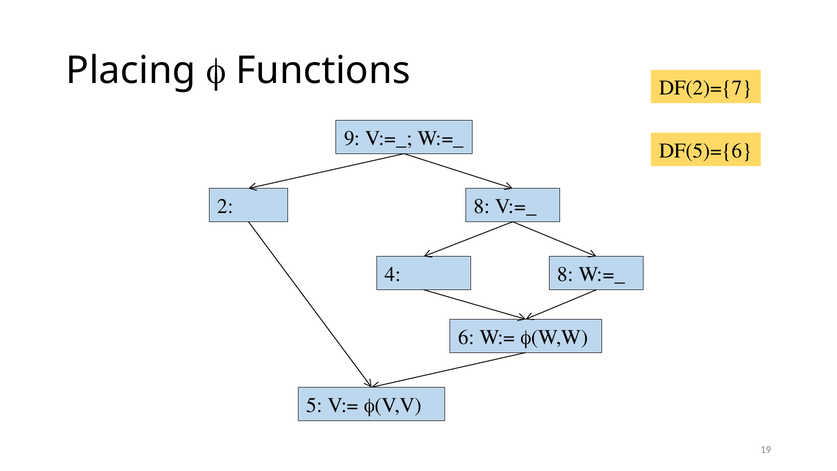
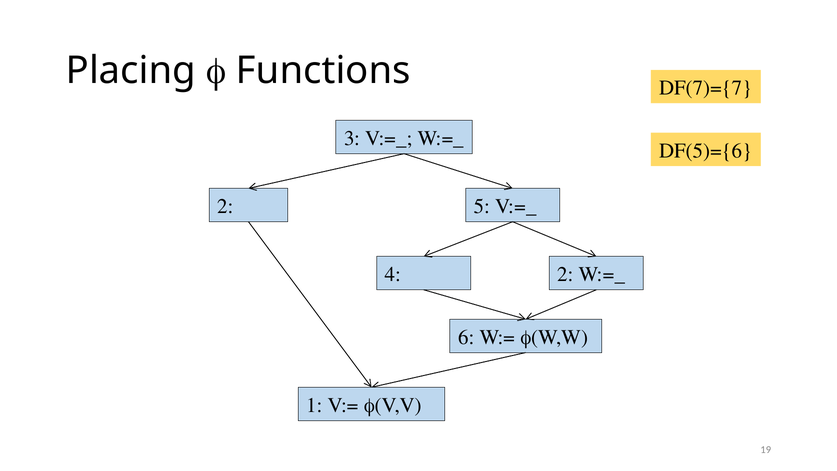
DF(2)={7: DF(2)={7 -> DF(7)={7 (706, 88)
9: 9 -> 3 (352, 138)
2 8: 8 -> 5 (482, 206)
4 8: 8 -> 2 (566, 274)
5: 5 -> 1 (315, 405)
